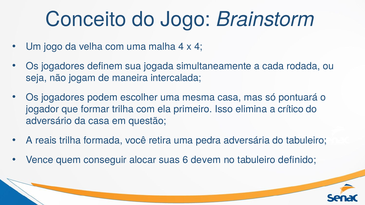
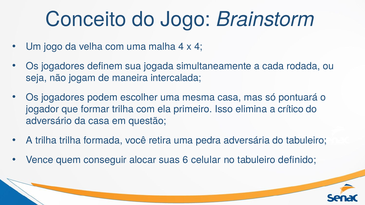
A reais: reais -> trilha (46, 141)
devem: devem -> celular (206, 160)
